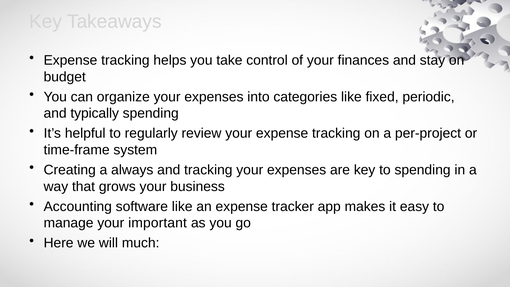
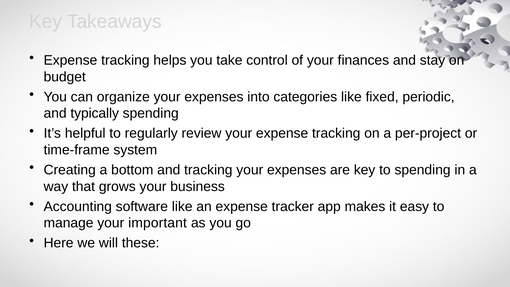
always: always -> bottom (132, 170)
much: much -> these (141, 243)
